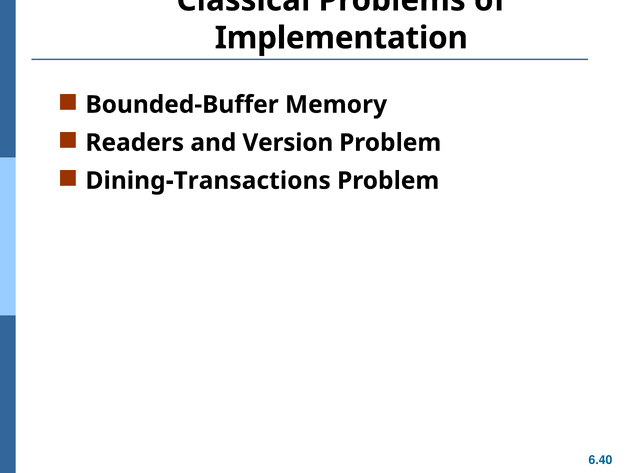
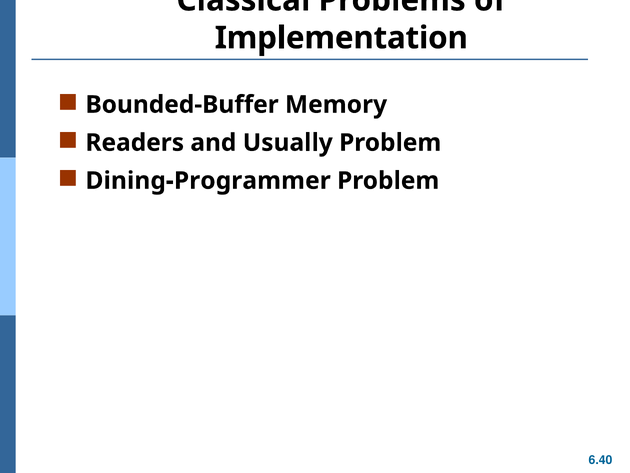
Version: Version -> Usually (288, 143)
Dining-Transactions: Dining-Transactions -> Dining-Programmer (208, 181)
